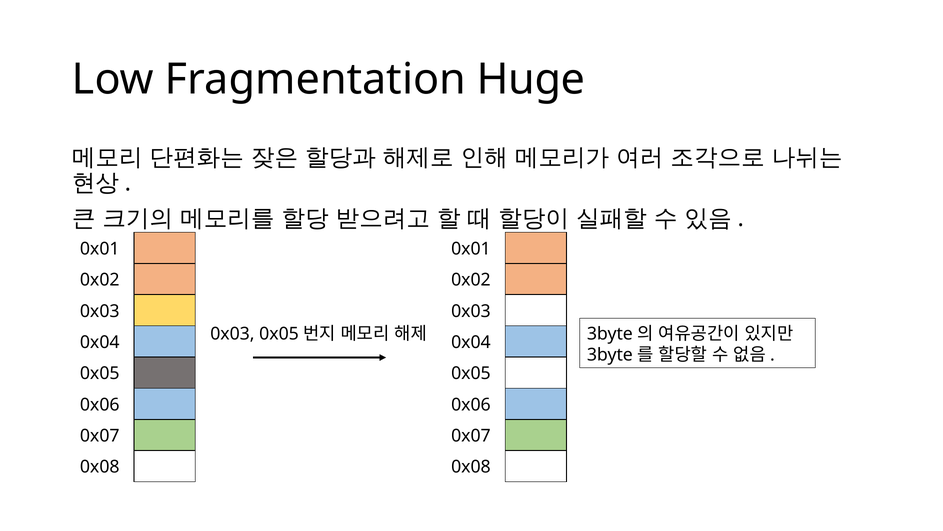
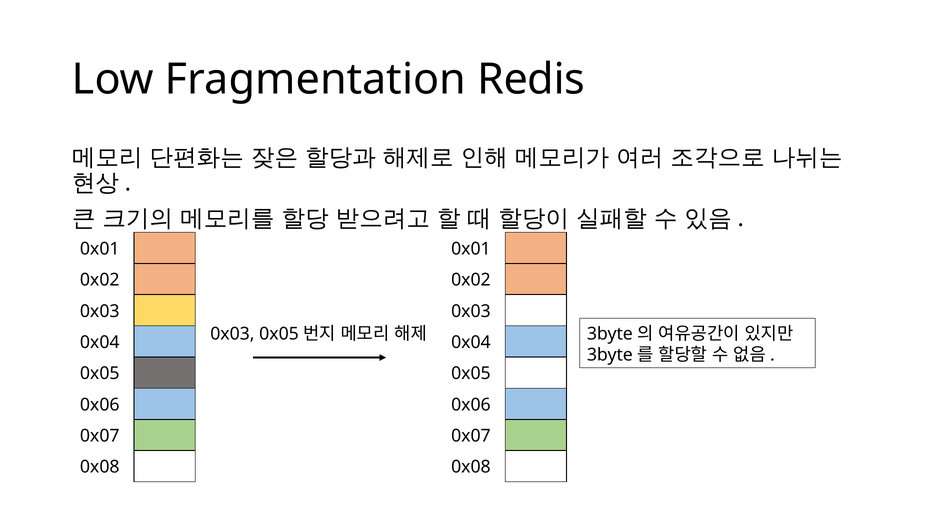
Huge: Huge -> Redis (531, 79)
